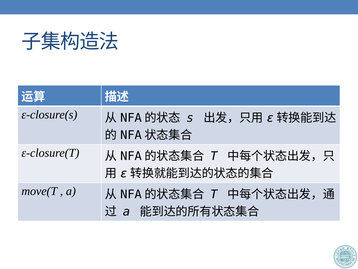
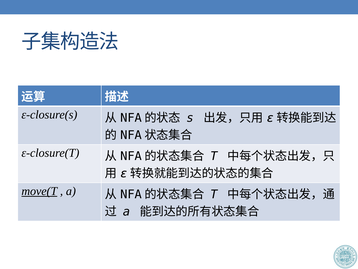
move(T underline: none -> present (39, 191)
